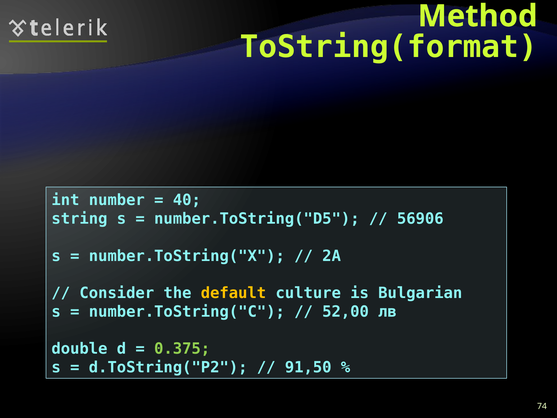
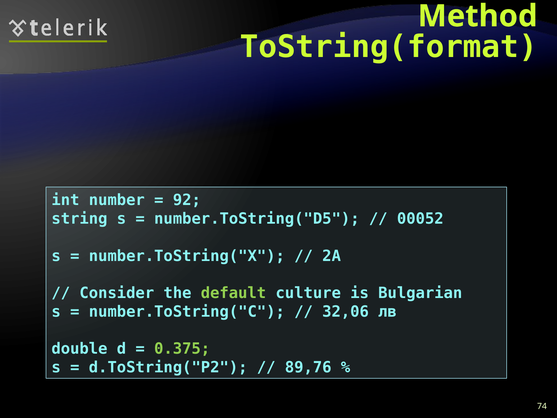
40: 40 -> 92 (187, 200)
56906: 56906 -> 00052 (420, 219)
default colour: yellow -> light green (233, 293)
52,00: 52,00 -> 32,06 (346, 311)
91,50: 91,50 -> 89,76 (308, 367)
